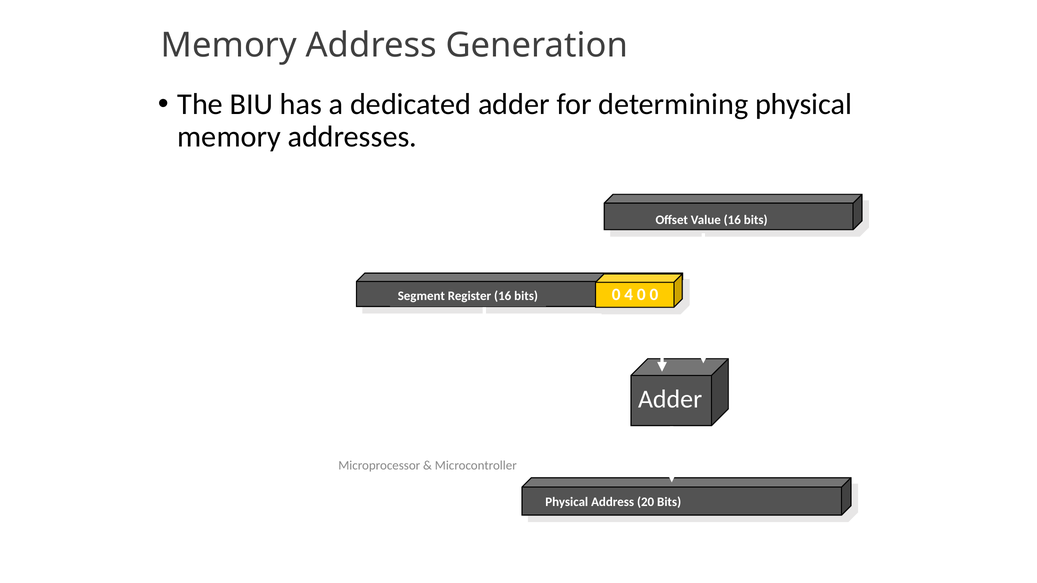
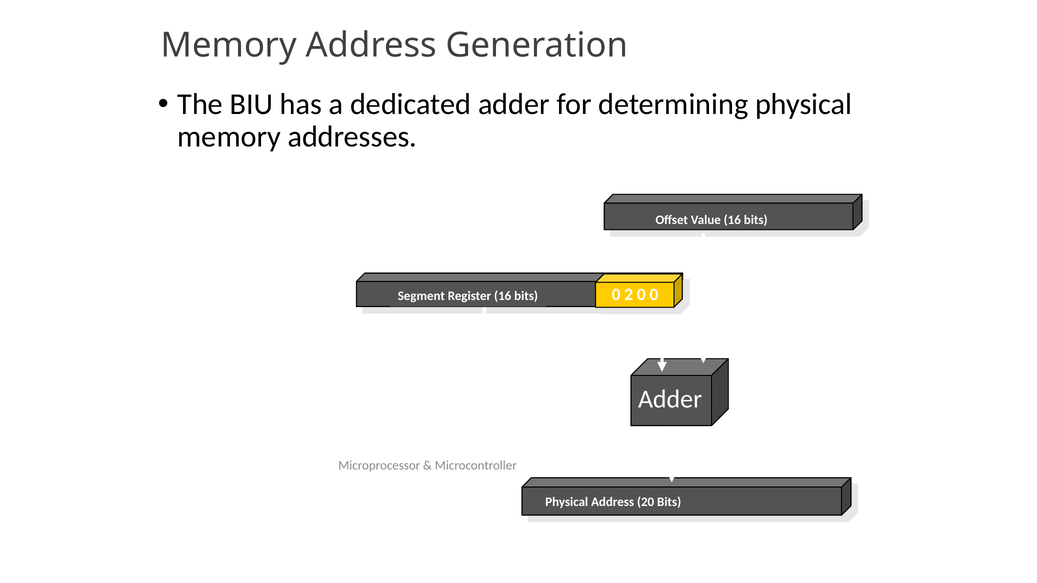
4: 4 -> 2 (629, 295)
